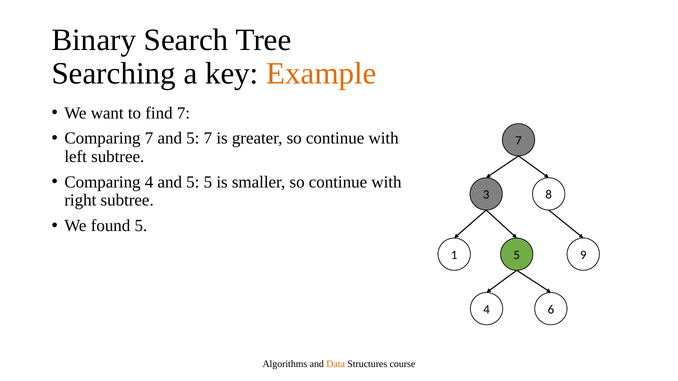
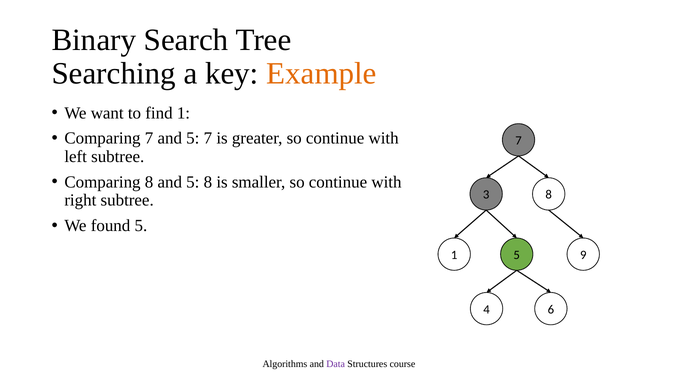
find 7: 7 -> 1 (183, 113)
Comparing 4: 4 -> 8 (149, 182)
5 5: 5 -> 8 (208, 182)
Data colour: orange -> purple (336, 364)
